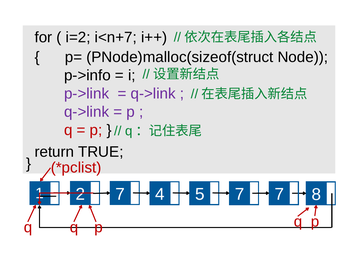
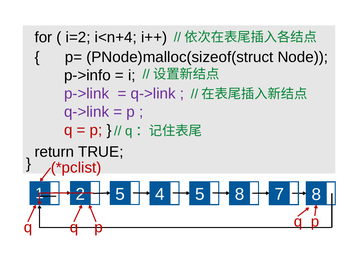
i<n+7: i<n+7 -> i<n+4 (116, 37)
2 7: 7 -> 5 (120, 194)
5 7: 7 -> 8 (240, 194)
